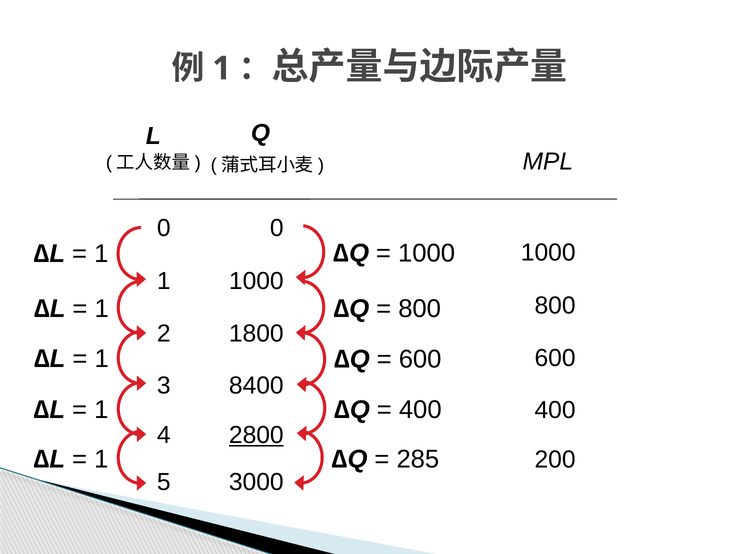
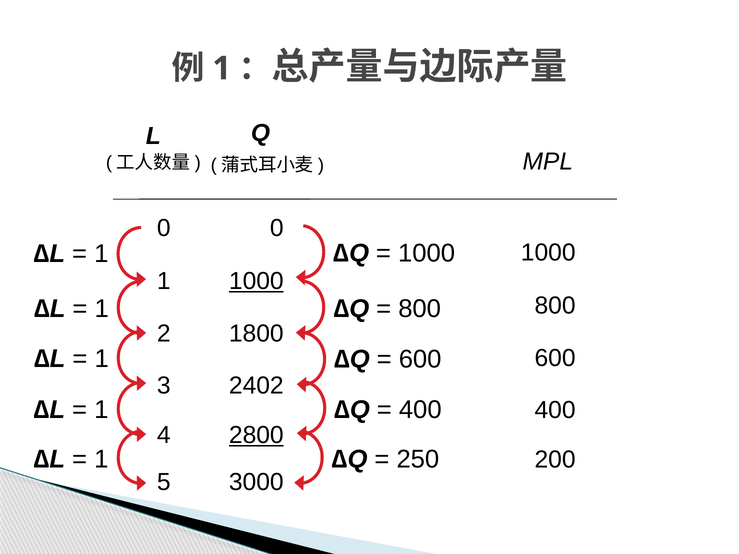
1000 underline: none -> present (256, 281)
8400: 8400 -> 2402 (256, 386)
285: 285 -> 250 (418, 460)
